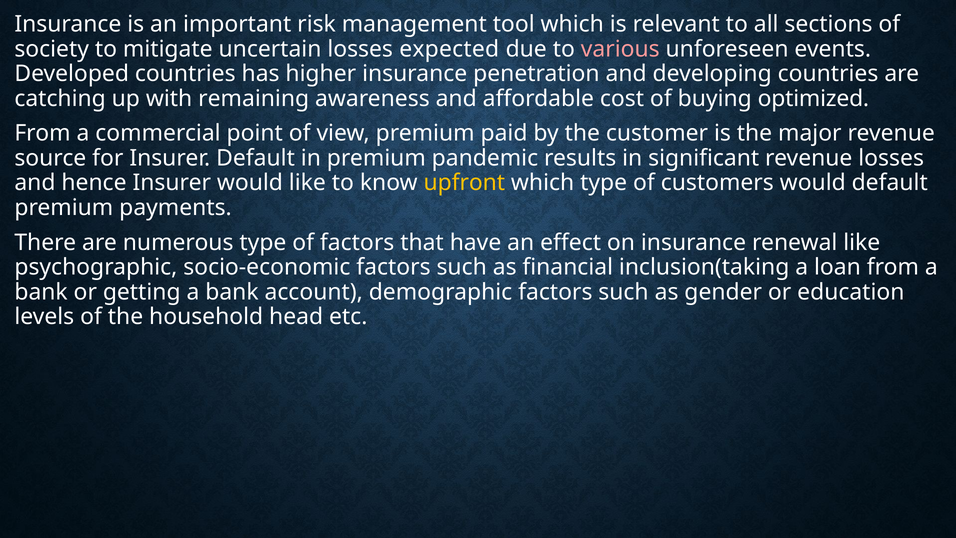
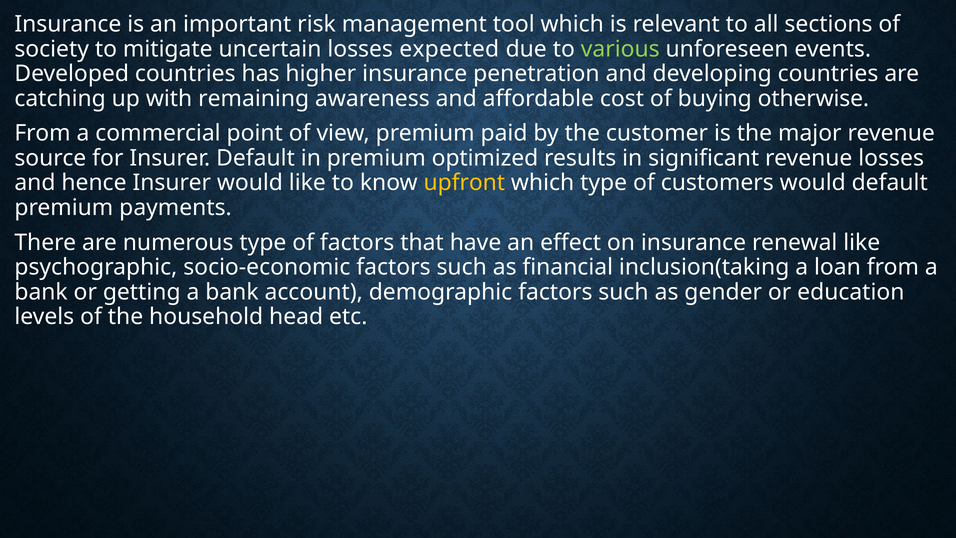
various colour: pink -> light green (620, 49)
optimized: optimized -> otherwise (813, 99)
pandemic: pandemic -> optimized (485, 158)
